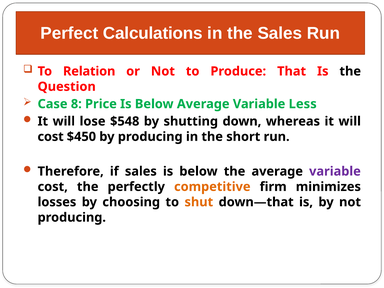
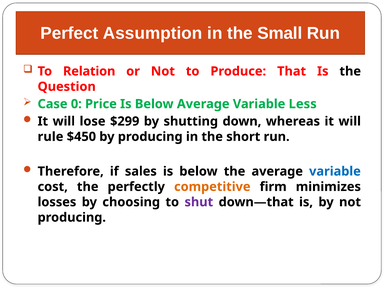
Calculations: Calculations -> Assumption (153, 33)
the Sales: Sales -> Small (280, 33)
8: 8 -> 0 (76, 104)
$548: $548 -> $299 (125, 121)
cost: cost -> rule (50, 137)
variable colour: purple -> blue (335, 171)
shut colour: orange -> purple (199, 202)
